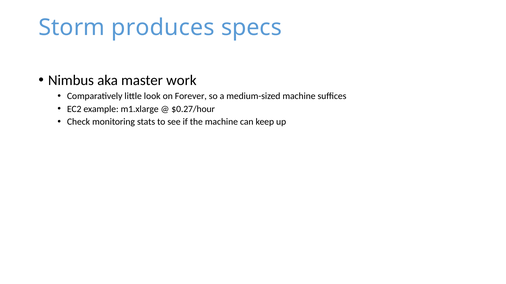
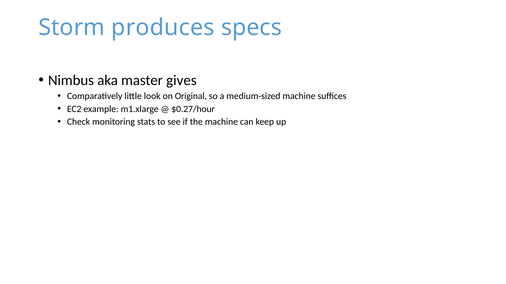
work: work -> gives (181, 81)
Forever: Forever -> Original (191, 96)
